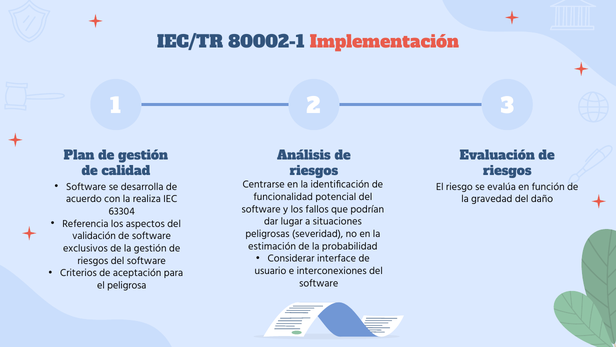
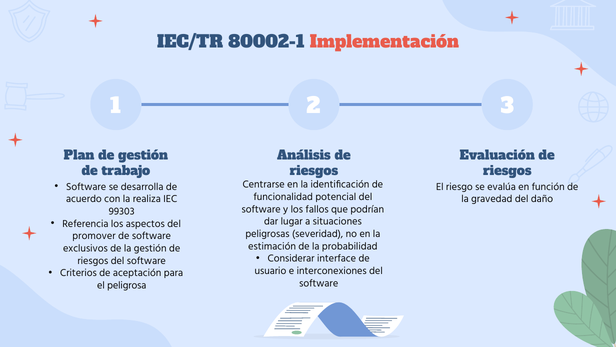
calidad: calidad -> trabajo (126, 171)
63304: 63304 -> 99303 (122, 211)
validación: validación -> promover (94, 236)
